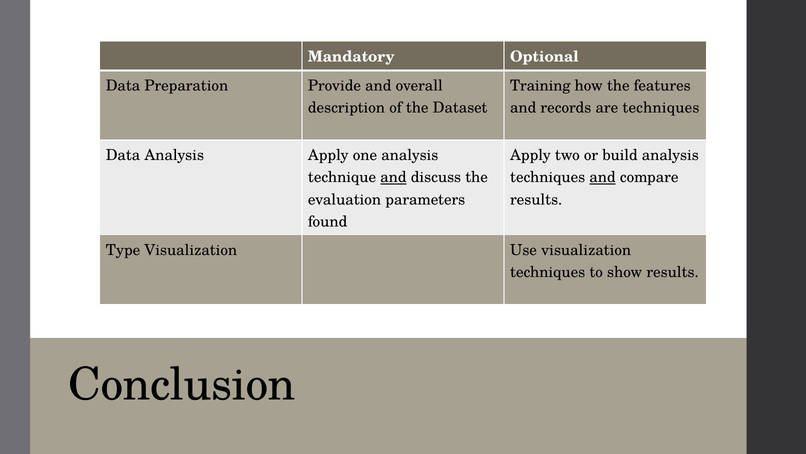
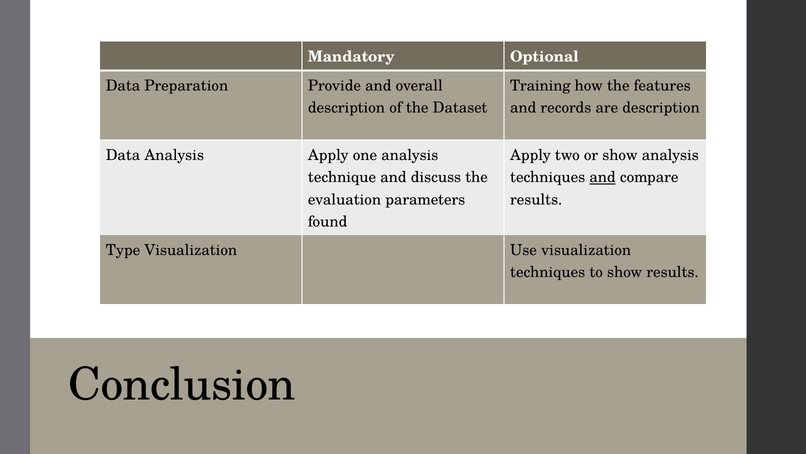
are techniques: techniques -> description (661, 108)
or build: build -> show (620, 155)
and underline: present -> none (393, 177)
